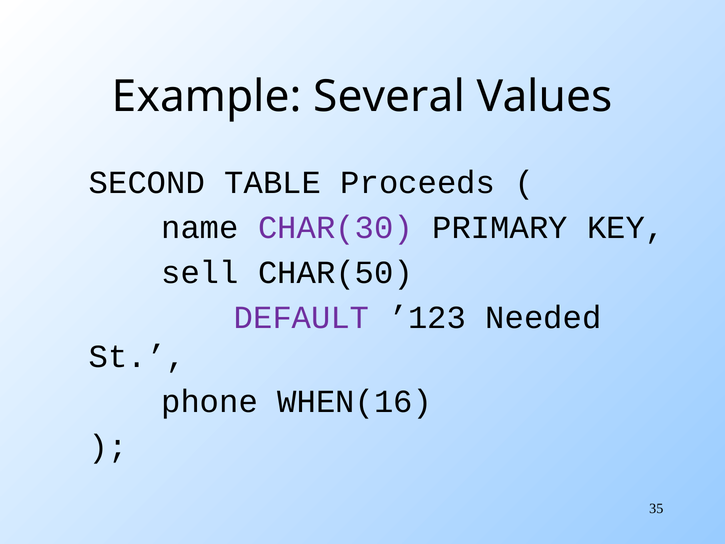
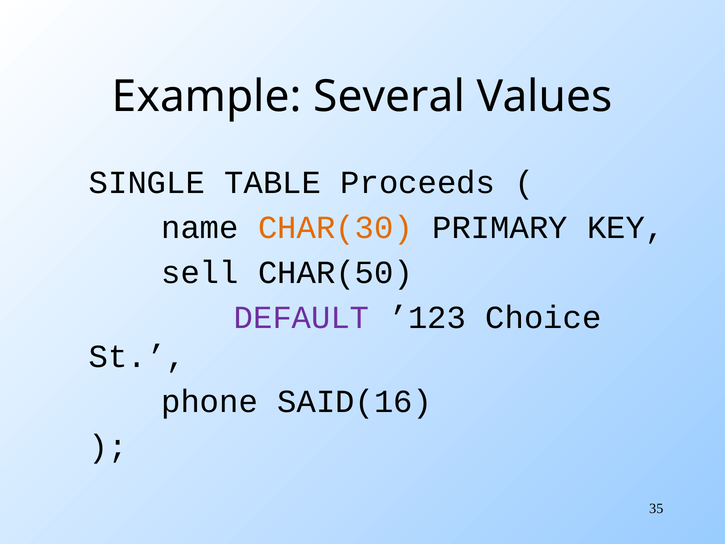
SECOND: SECOND -> SINGLE (147, 182)
CHAR(30 colour: purple -> orange (335, 227)
Needed: Needed -> Choice (543, 318)
WHEN(16: WHEN(16 -> SAID(16 (355, 401)
